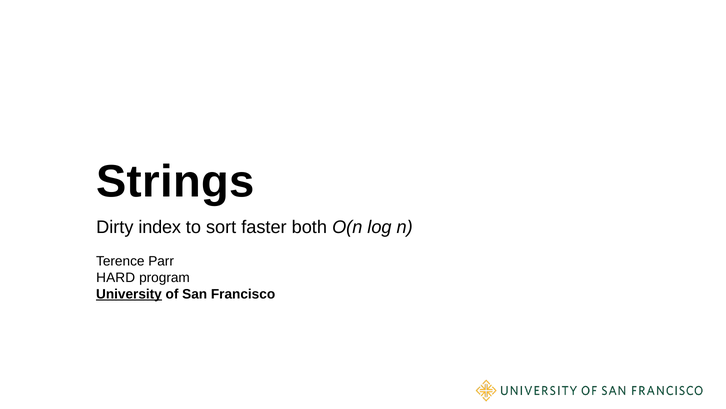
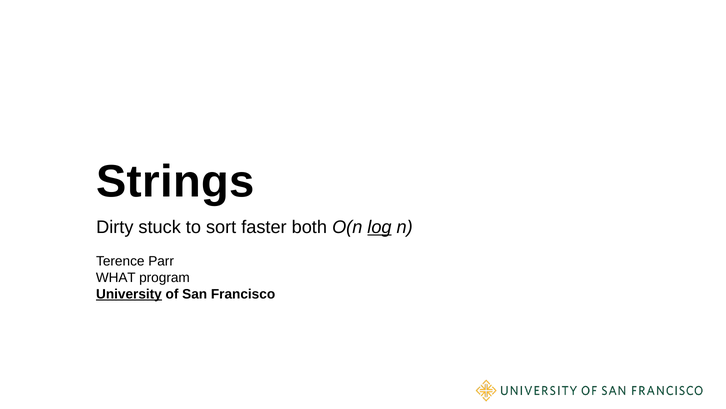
index: index -> stuck (160, 227)
log underline: none -> present (379, 227)
HARD: HARD -> WHAT (116, 277)
